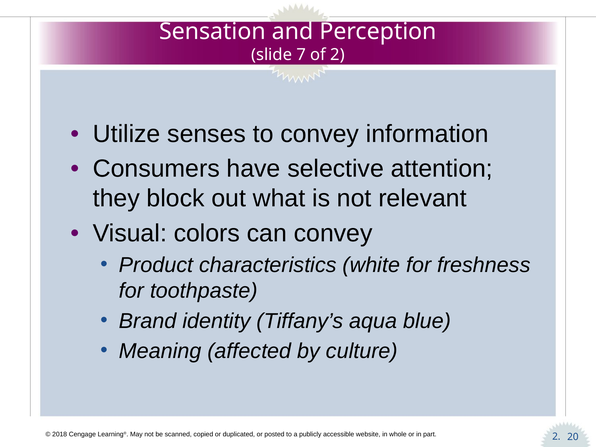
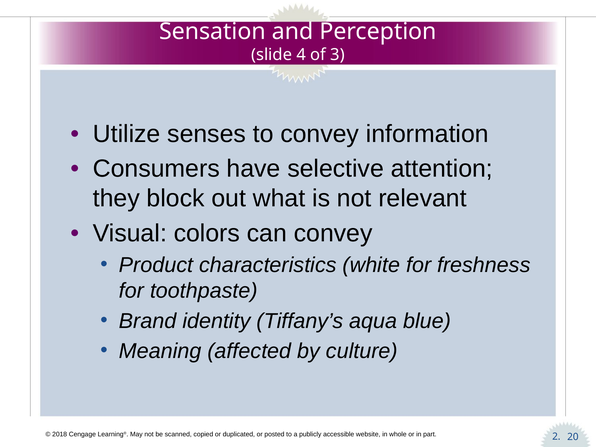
7: 7 -> 4 (301, 55)
of 2: 2 -> 3 (338, 55)
